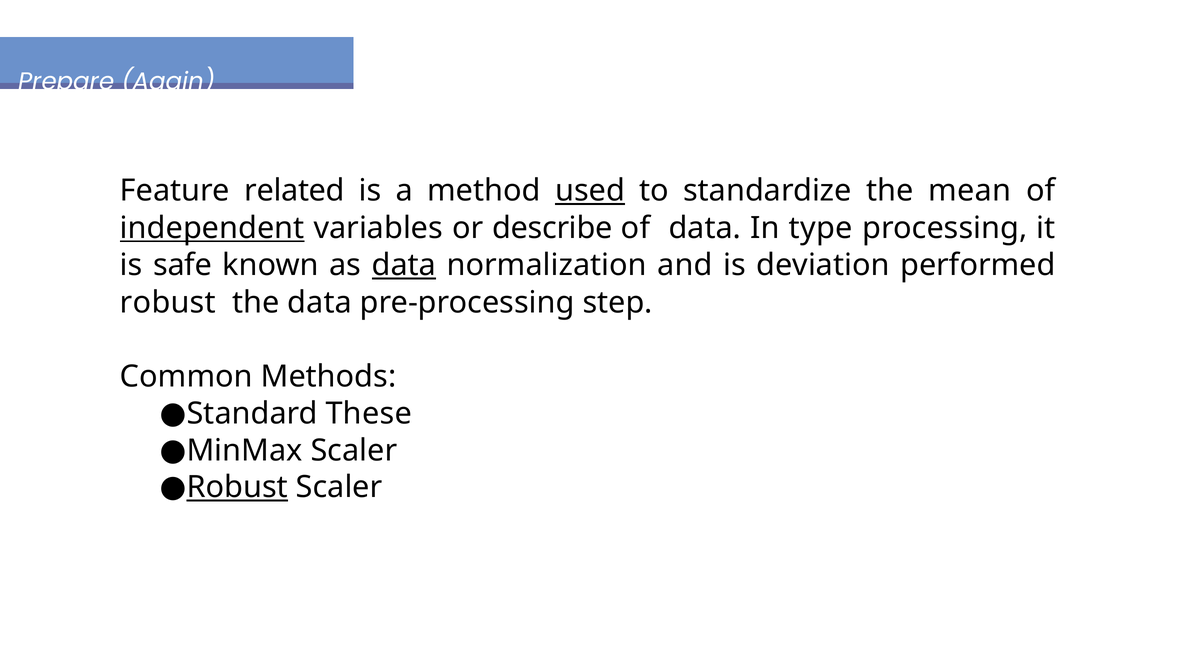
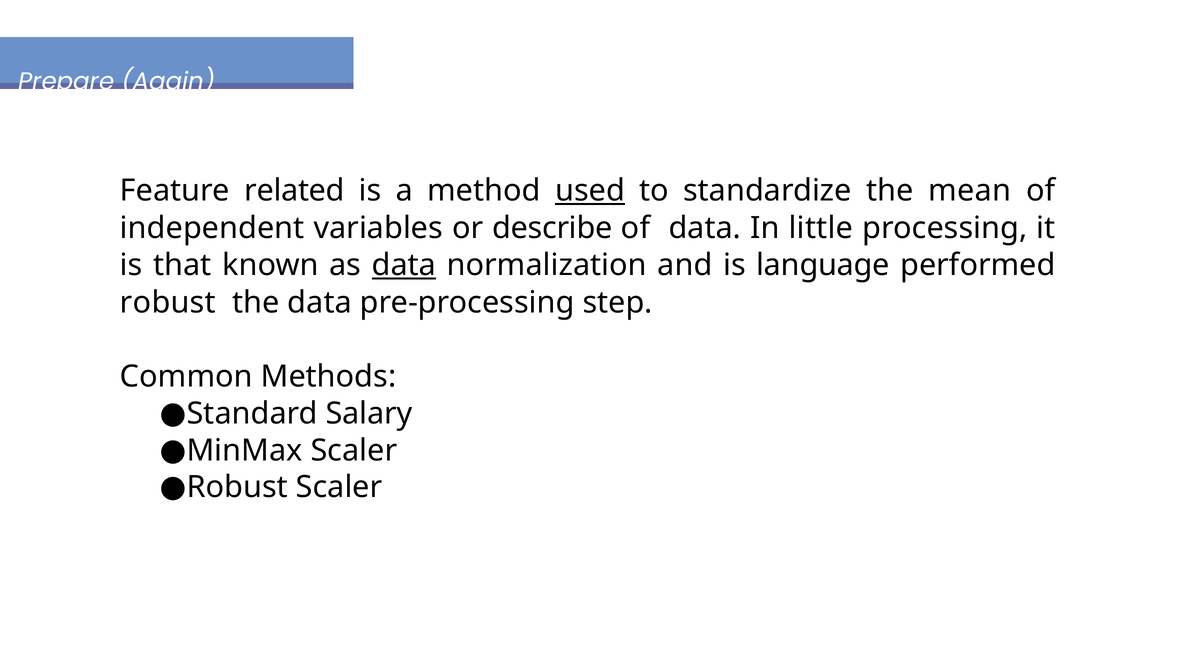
independent underline: present -> none (212, 228)
type: type -> little (821, 228)
safe: safe -> that (182, 265)
deviation: deviation -> language (823, 265)
These: These -> Salary (369, 413)
Robust underline: present -> none (237, 487)
